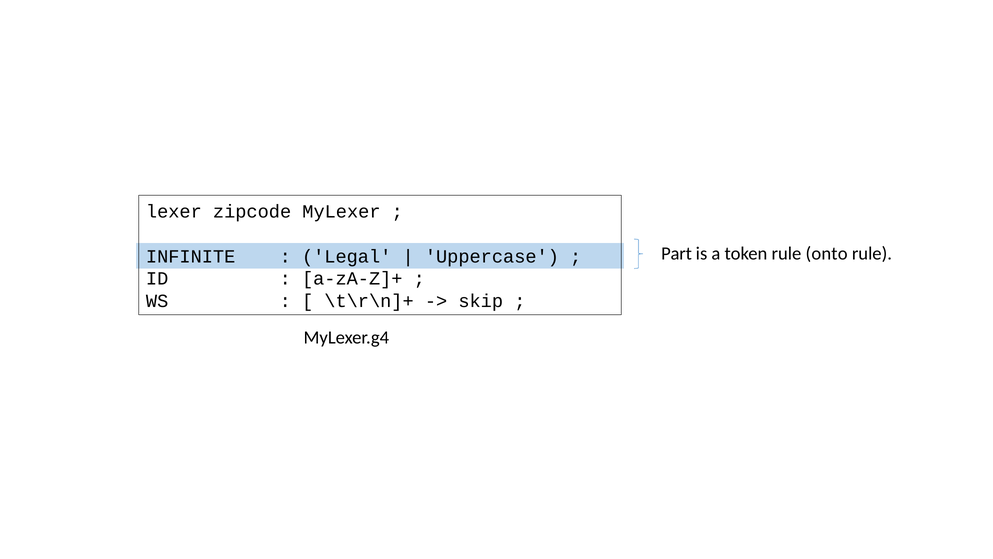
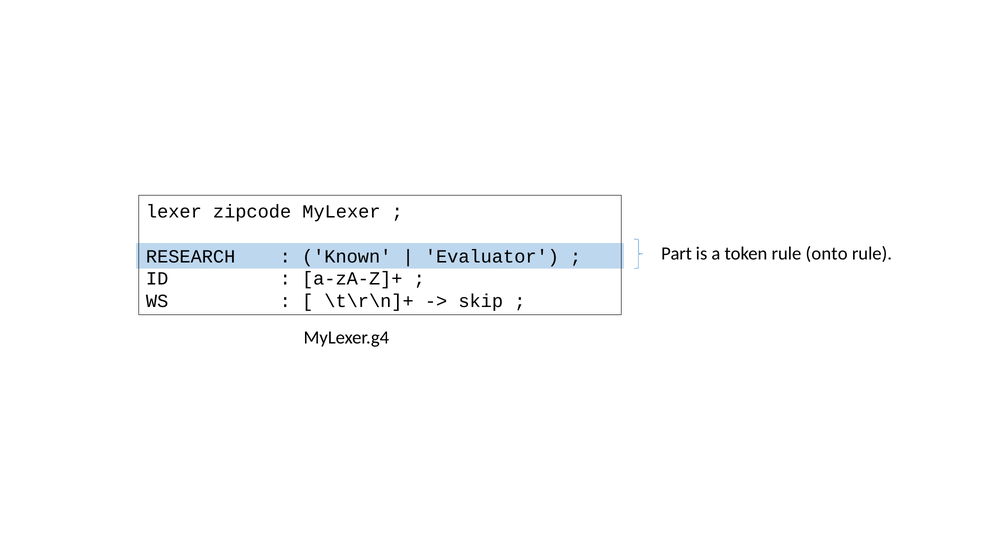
INFINITE: INFINITE -> RESEARCH (191, 256)
Legal: Legal -> Known (347, 256)
Uppercase: Uppercase -> Evaluator (492, 256)
